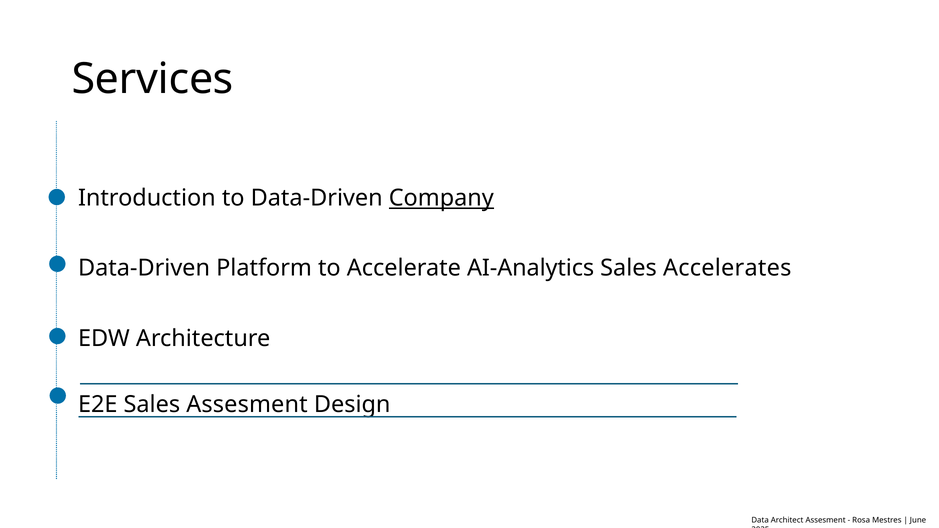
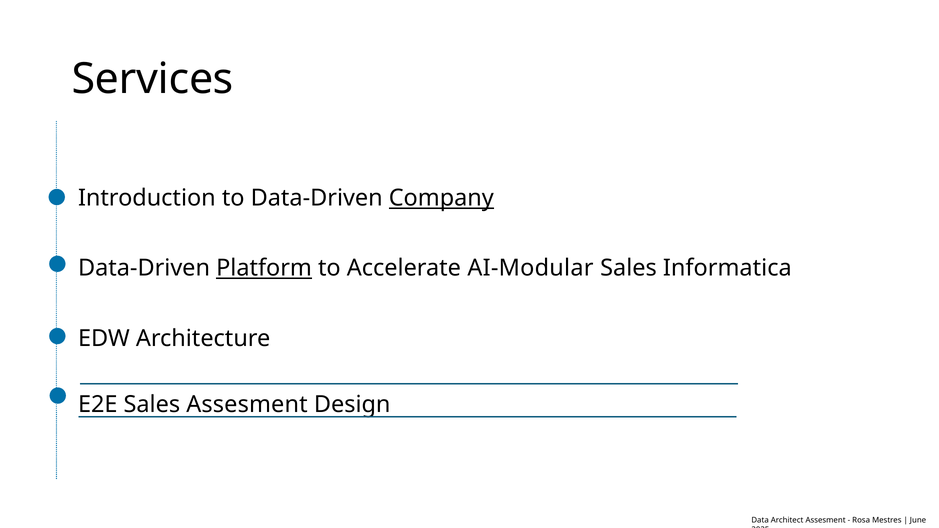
Platform underline: none -> present (264, 268)
AI-Analytics: AI-Analytics -> AI-Modular (530, 268)
Accelerates: Accelerates -> Informatica (727, 268)
